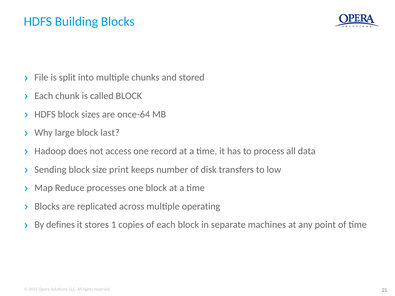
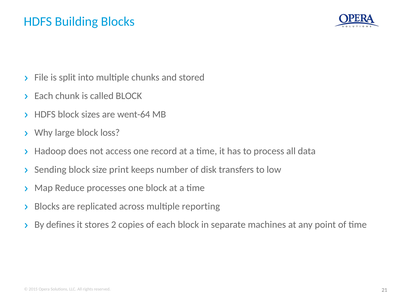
once-64: once-64 -> went-64 (134, 114)
last: last -> loss (110, 133)
operating: operating -> reporting (201, 206)
1: 1 -> 2 (114, 225)
